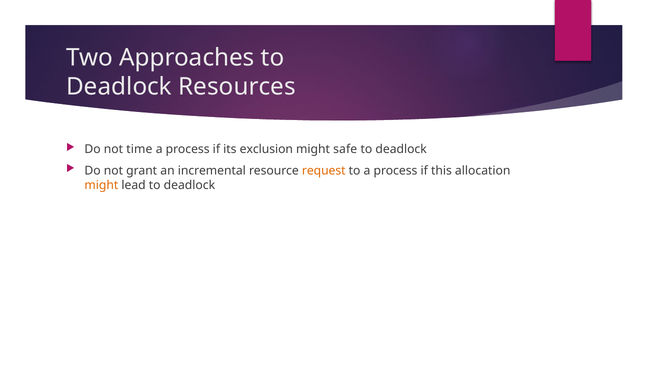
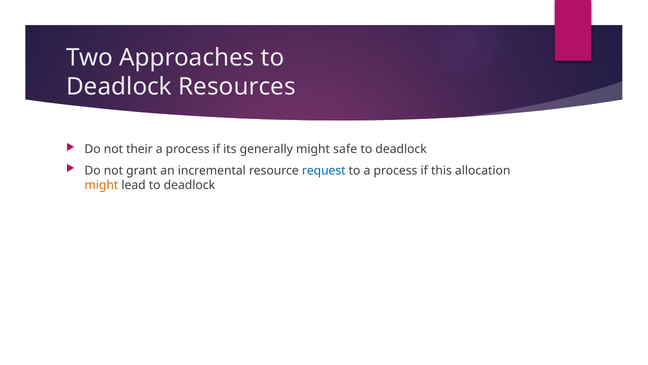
time: time -> their (139, 149)
exclusion: exclusion -> generally (266, 149)
request colour: orange -> blue (324, 170)
